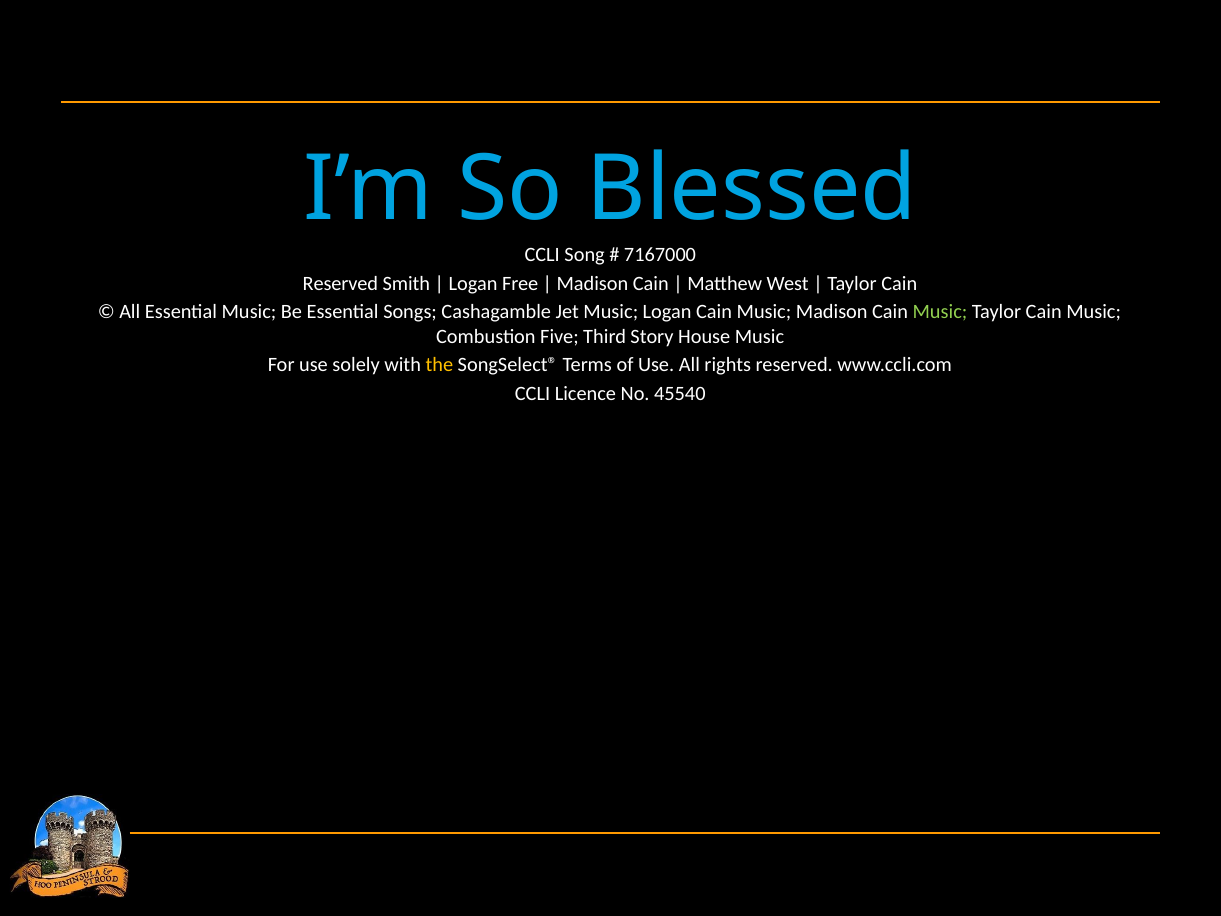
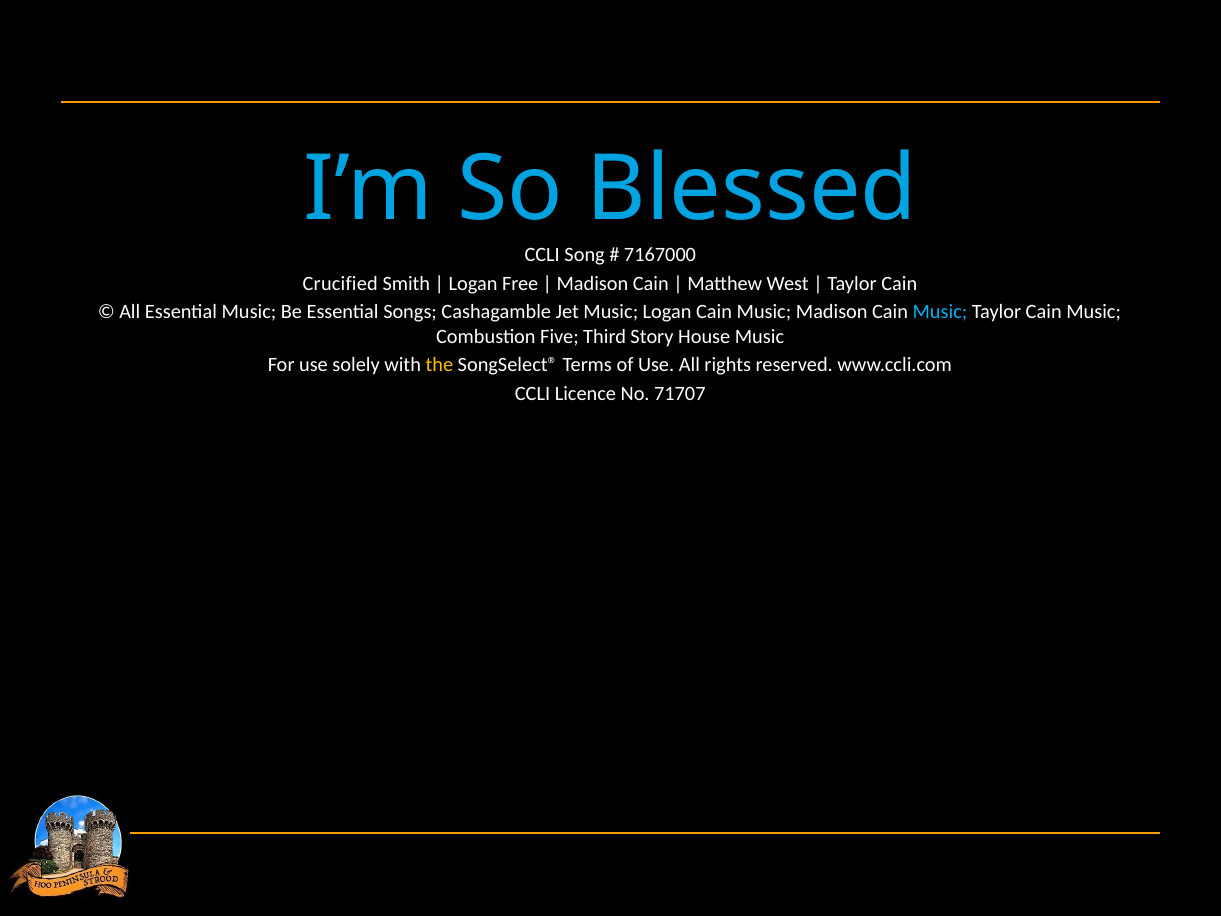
Reserved: Reserved -> Crucified (340, 284)
Music colour: light green -> light blue (940, 312)
45540: 45540 -> 71707 (680, 393)
